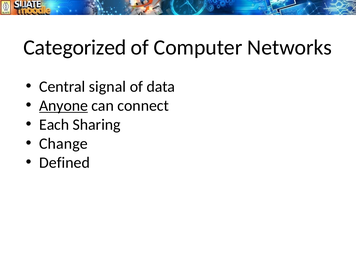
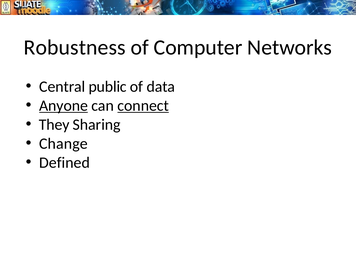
Categorized: Categorized -> Robustness (75, 47)
signal: signal -> public (108, 87)
connect underline: none -> present (143, 106)
Each: Each -> They (54, 125)
